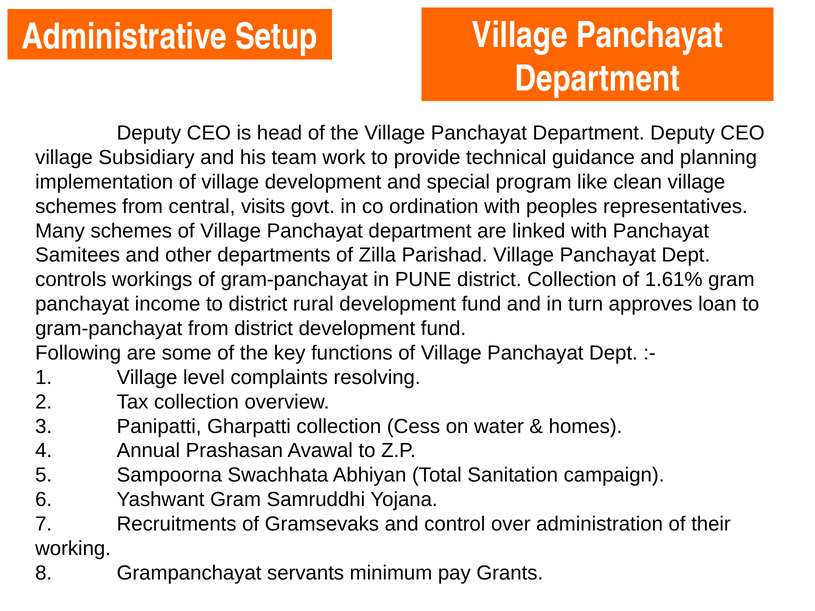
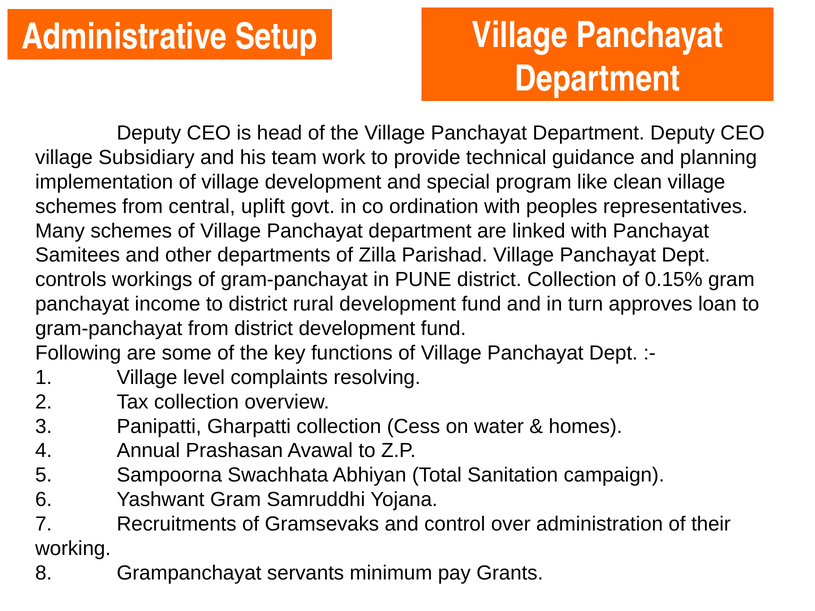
visits: visits -> uplift (263, 206)
1.61%: 1.61% -> 0.15% (674, 280)
